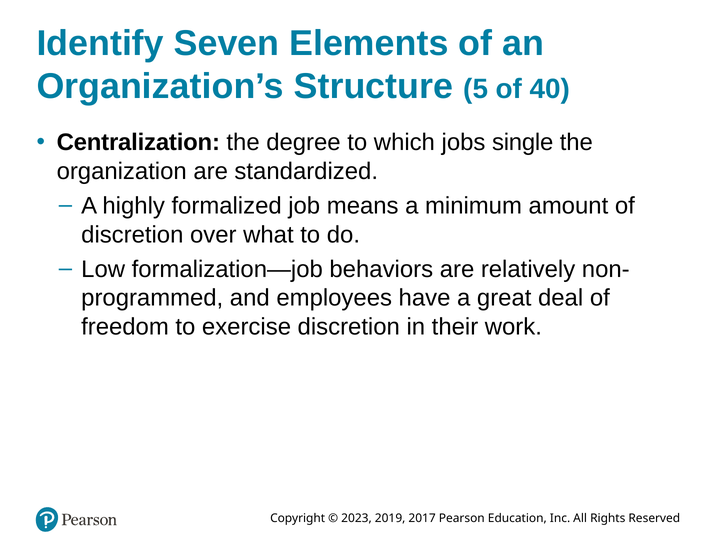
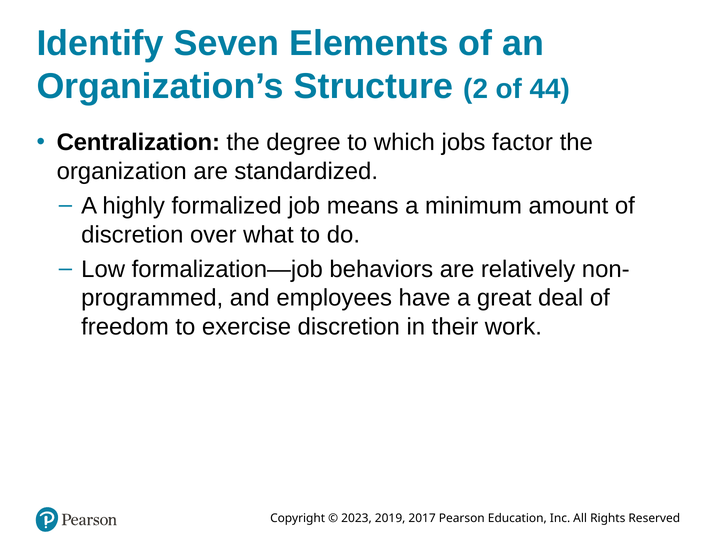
5: 5 -> 2 (476, 89)
40: 40 -> 44 (550, 89)
single: single -> factor (522, 142)
